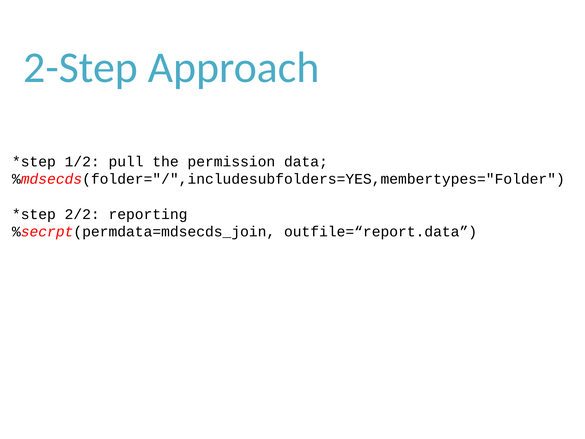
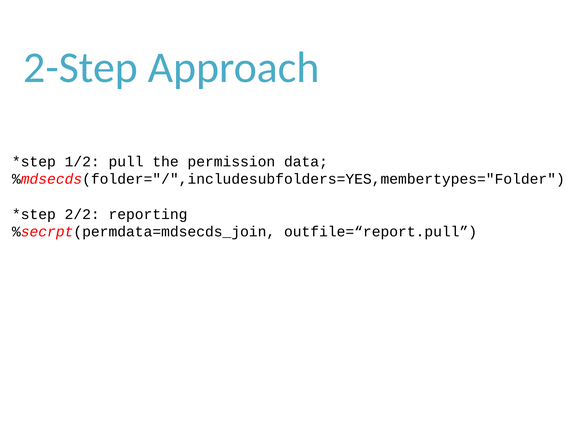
outfile=“report.data: outfile=“report.data -> outfile=“report.pull (381, 232)
